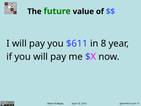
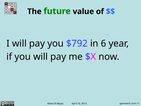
$611: $611 -> $792 (77, 43)
8: 8 -> 6 (103, 43)
